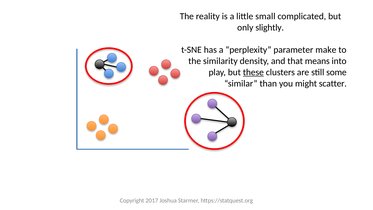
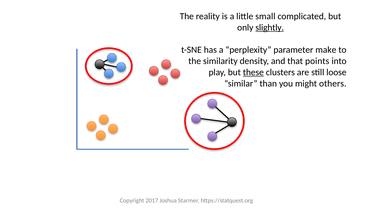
slightly underline: none -> present (270, 27)
means: means -> points (317, 61)
some: some -> loose (336, 72)
scatter: scatter -> others (333, 83)
